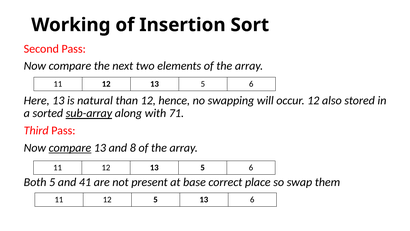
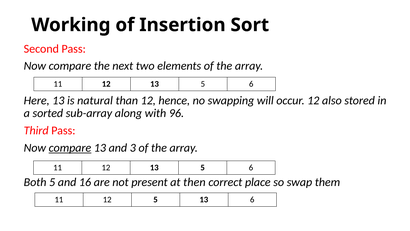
sub-array underline: present -> none (89, 113)
71: 71 -> 96 (176, 113)
8: 8 -> 3 (133, 147)
41: 41 -> 16 (85, 182)
base: base -> then (194, 182)
